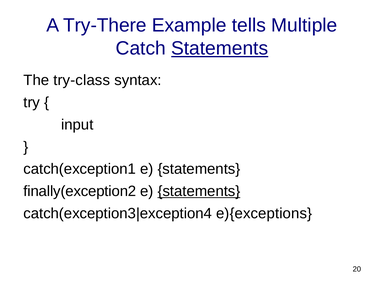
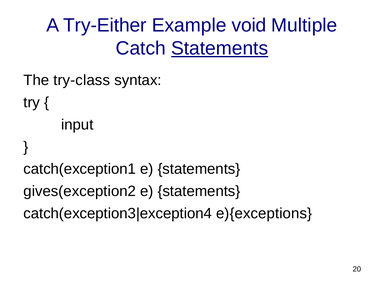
Try-There: Try-There -> Try-Either (105, 25)
tells: tells -> void (249, 25)
finally(exception2: finally(exception2 -> gives(exception2 (80, 191)
statements underline: present -> none (199, 191)
